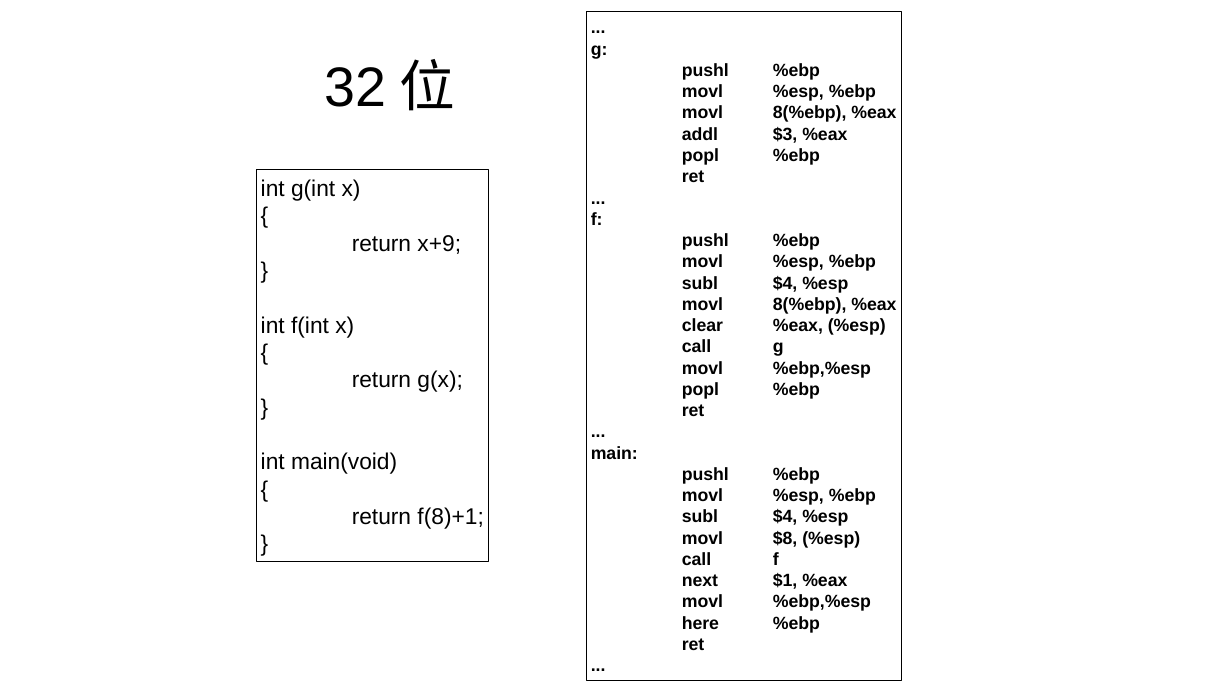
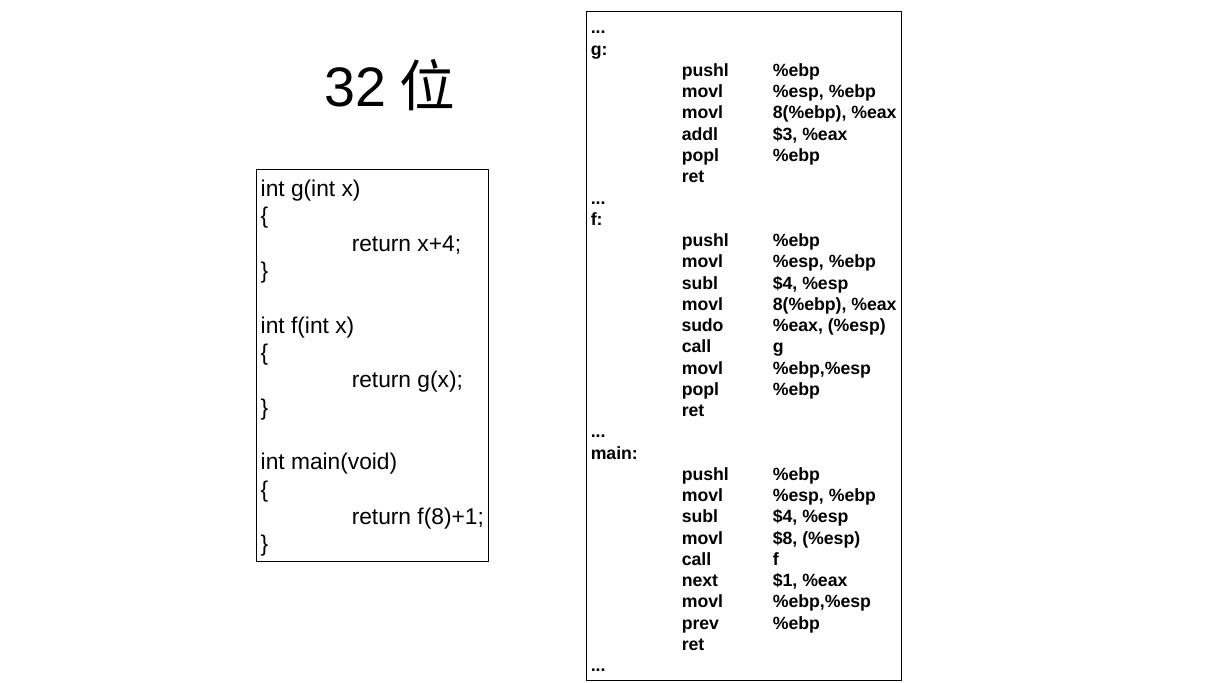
x+9: x+9 -> x+4 (439, 244)
clear: clear -> sudo (703, 326)
here: here -> prev (700, 623)
